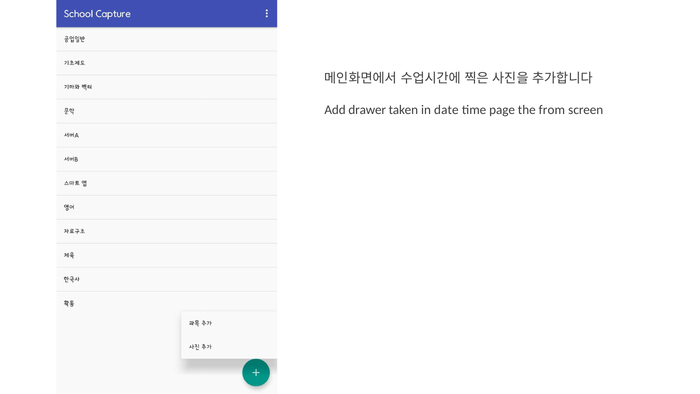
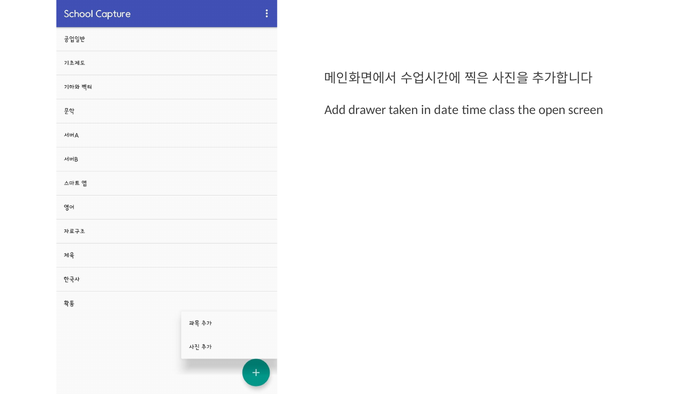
page: page -> class (502, 110)
from: from -> open (552, 110)
